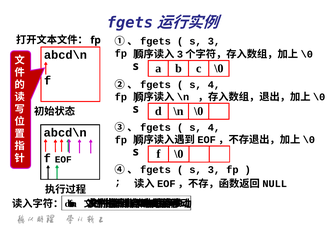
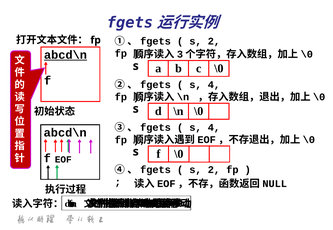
3: 3 -> 2 (214, 41)
abcd\n underline: none -> present (65, 55)
3: 3 -> 2 (214, 170)
